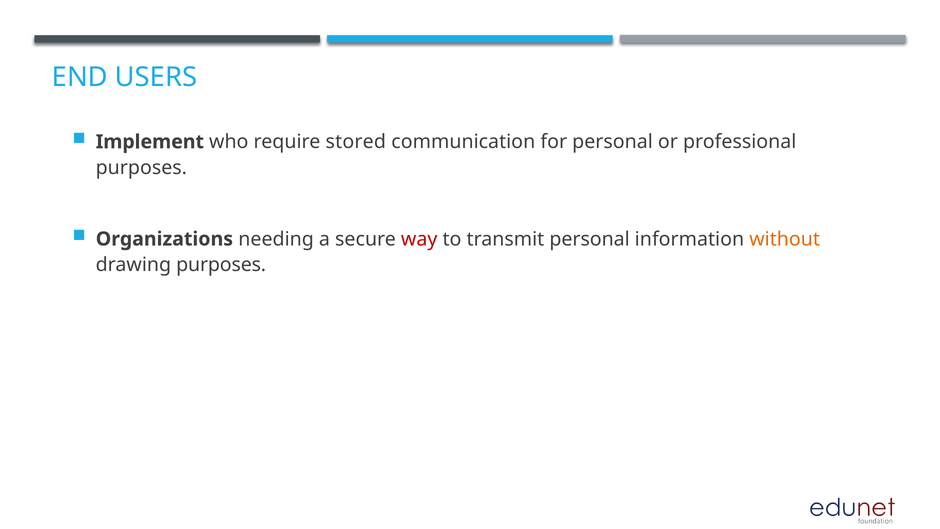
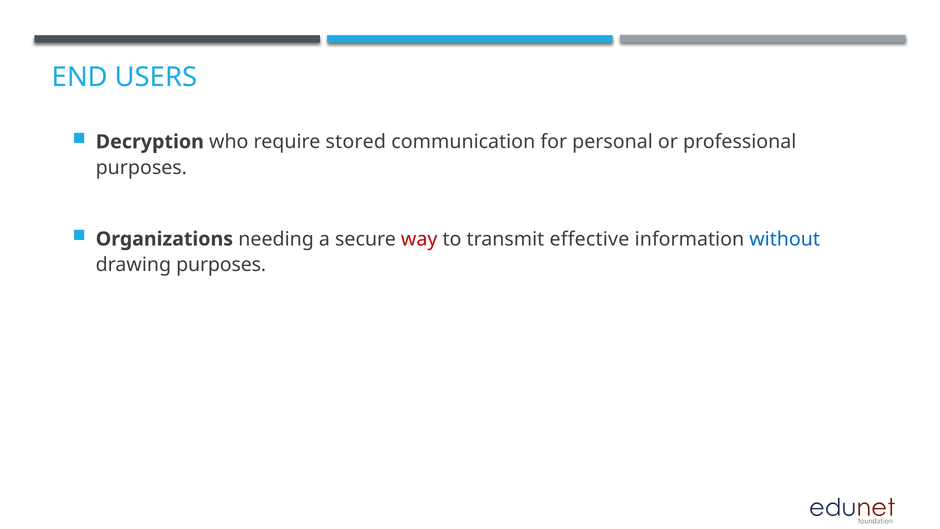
Implement: Implement -> Decryption (150, 142)
transmit personal: personal -> effective (589, 239)
without colour: orange -> blue (785, 239)
